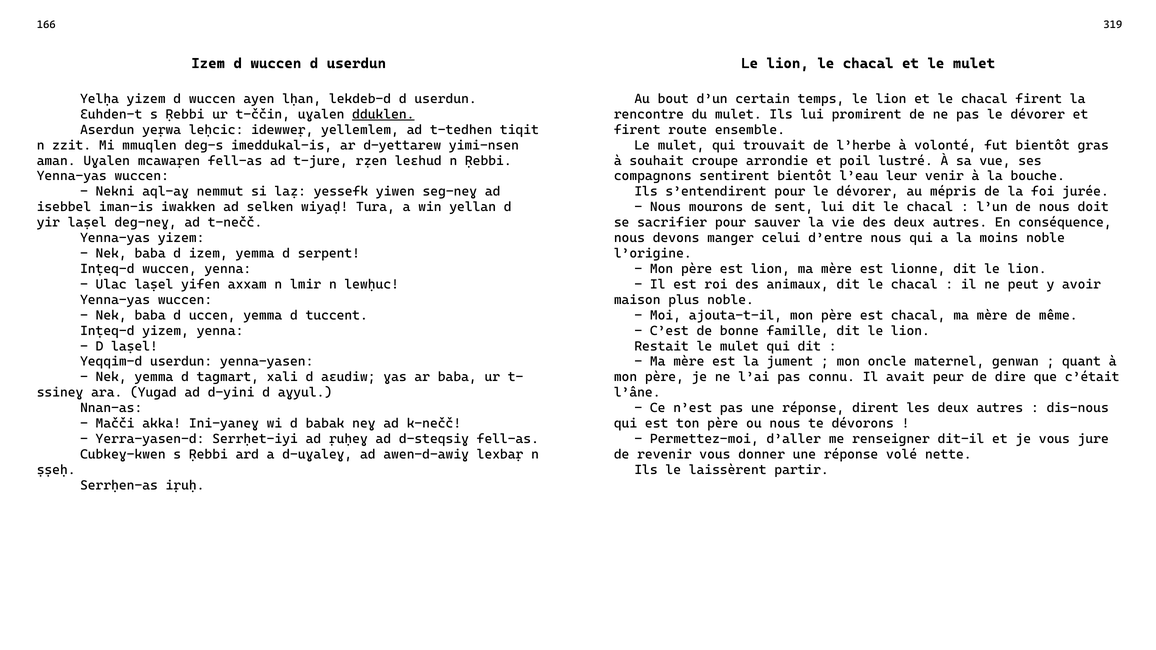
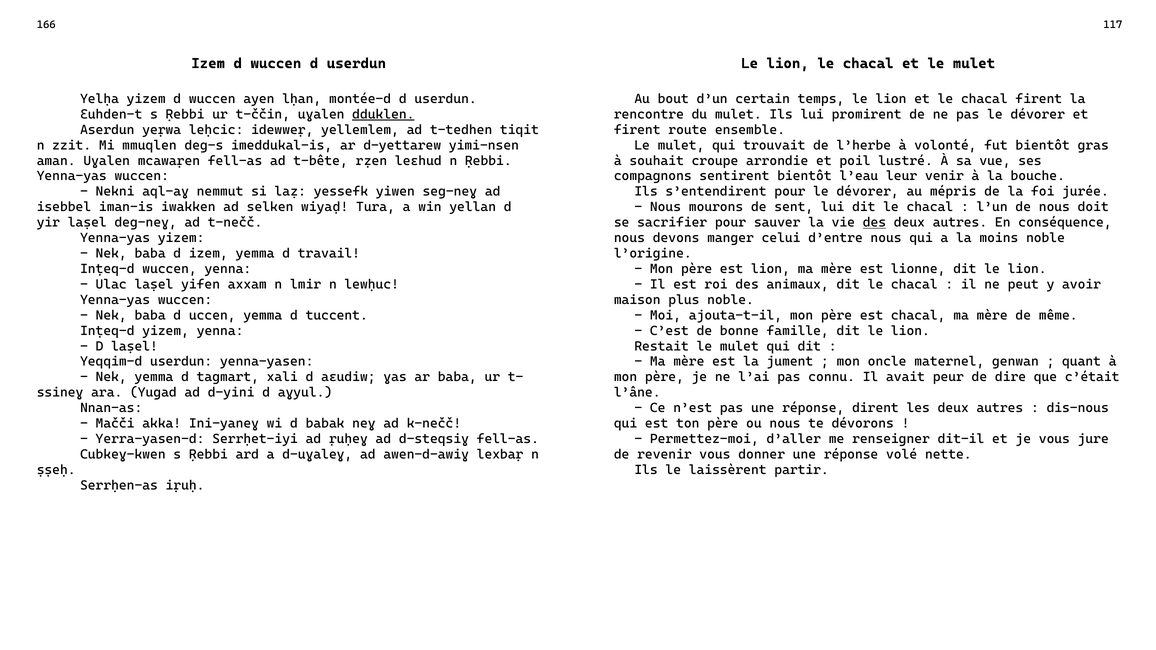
319: 319 -> 117 (1113, 25)
lekdeb-d: lekdeb-d -> montée-d (360, 99)
t-jure: t-jure -> t-bête (321, 161)
des underline: none -> present (874, 223)
serpent: serpent -> travail (329, 254)
